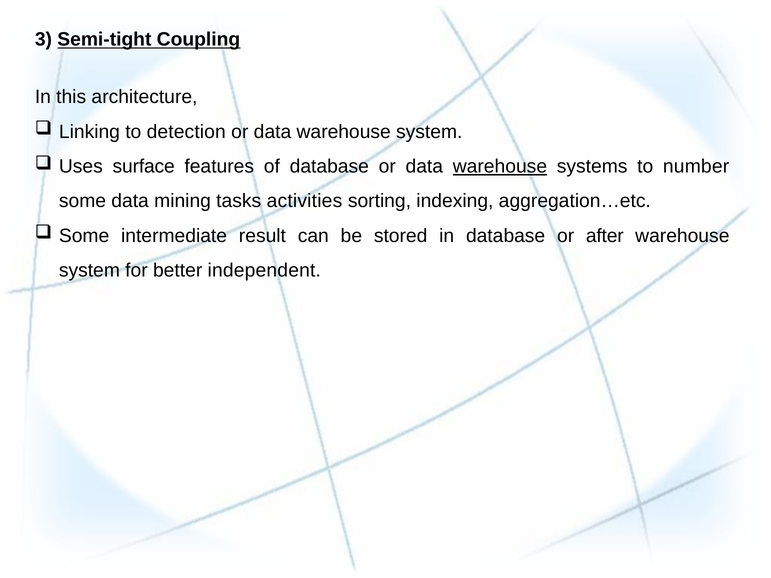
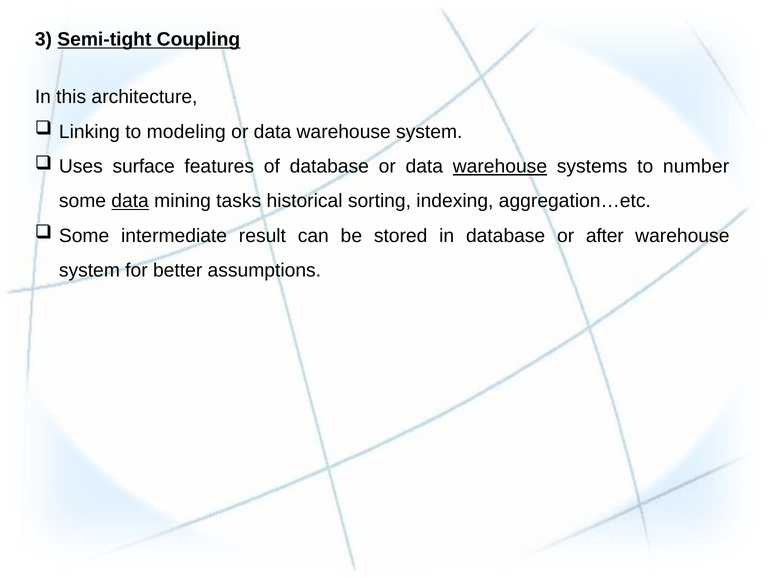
detection: detection -> modeling (186, 132)
data underline: none -> present (130, 201)
activities: activities -> historical (305, 201)
independent: independent -> assumptions (264, 271)
